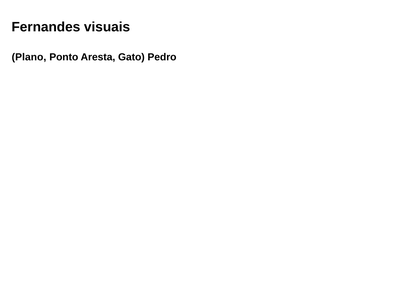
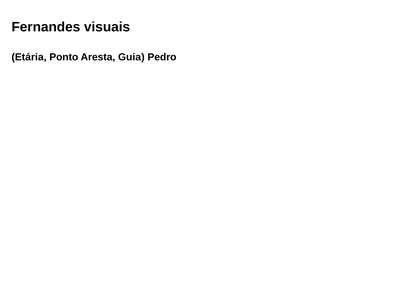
Plano: Plano -> Etária (29, 57)
Gato: Gato -> Guia (131, 57)
